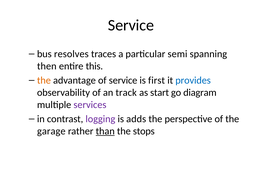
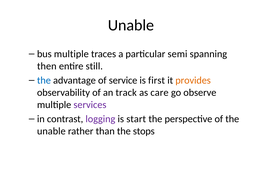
Service: Service -> Unable (131, 25)
bus resolves: resolves -> multiple (71, 54)
this: this -> still (94, 66)
the colour: orange -> blue (44, 80)
provides colour: blue -> orange (193, 80)
start: start -> care (159, 93)
diagram: diagram -> observe (200, 93)
adds: adds -> start (136, 119)
garage: garage -> unable (51, 131)
than underline: present -> none (105, 131)
